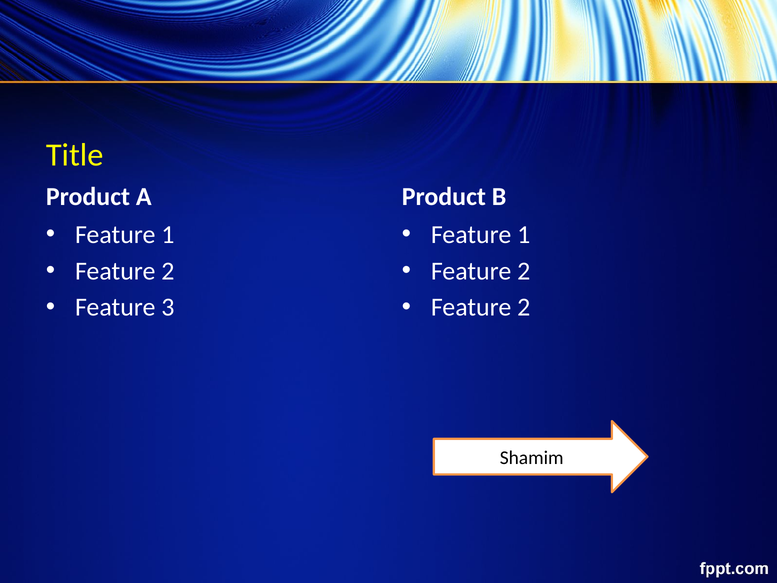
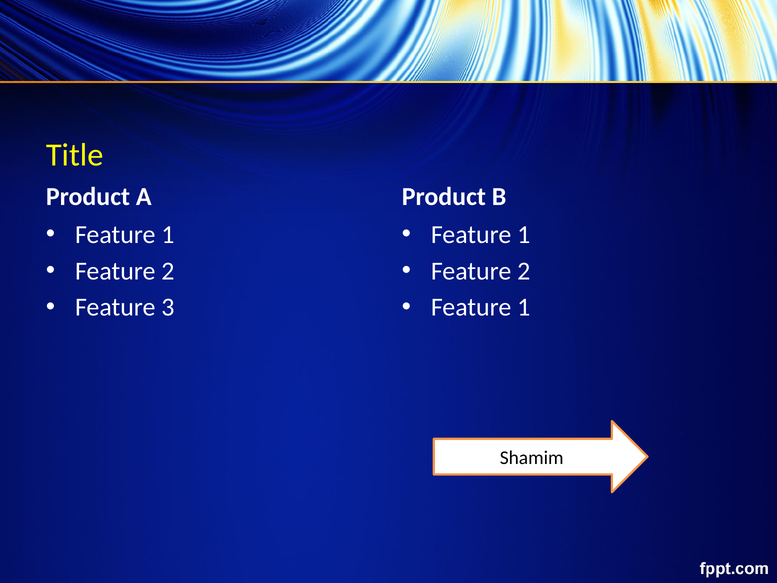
2: 2 -> 1 (524, 307)
